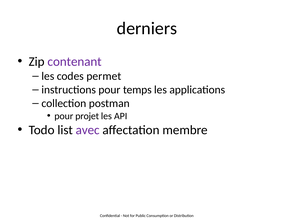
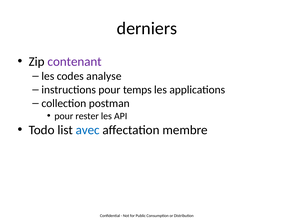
permet: permet -> analyse (104, 76)
projet: projet -> rester (87, 116)
avec colour: purple -> blue (88, 130)
